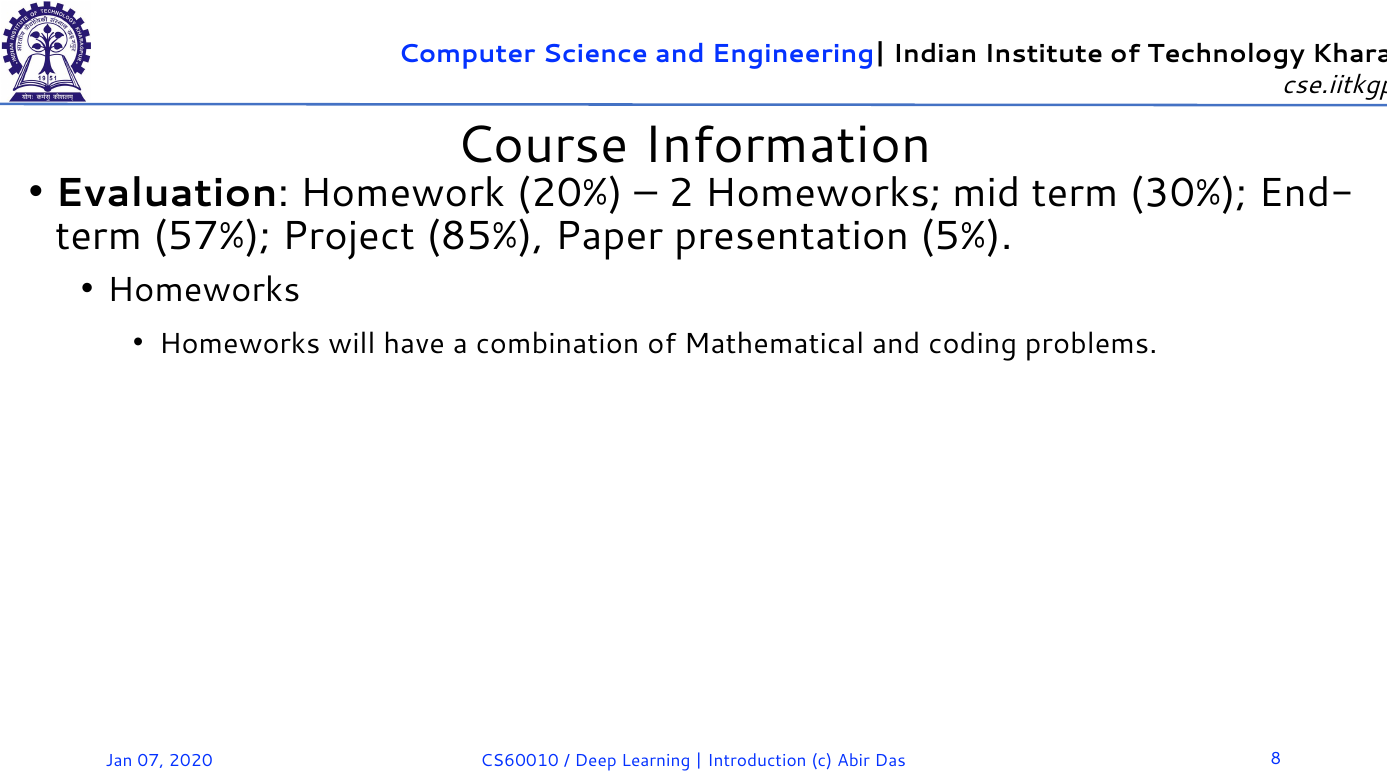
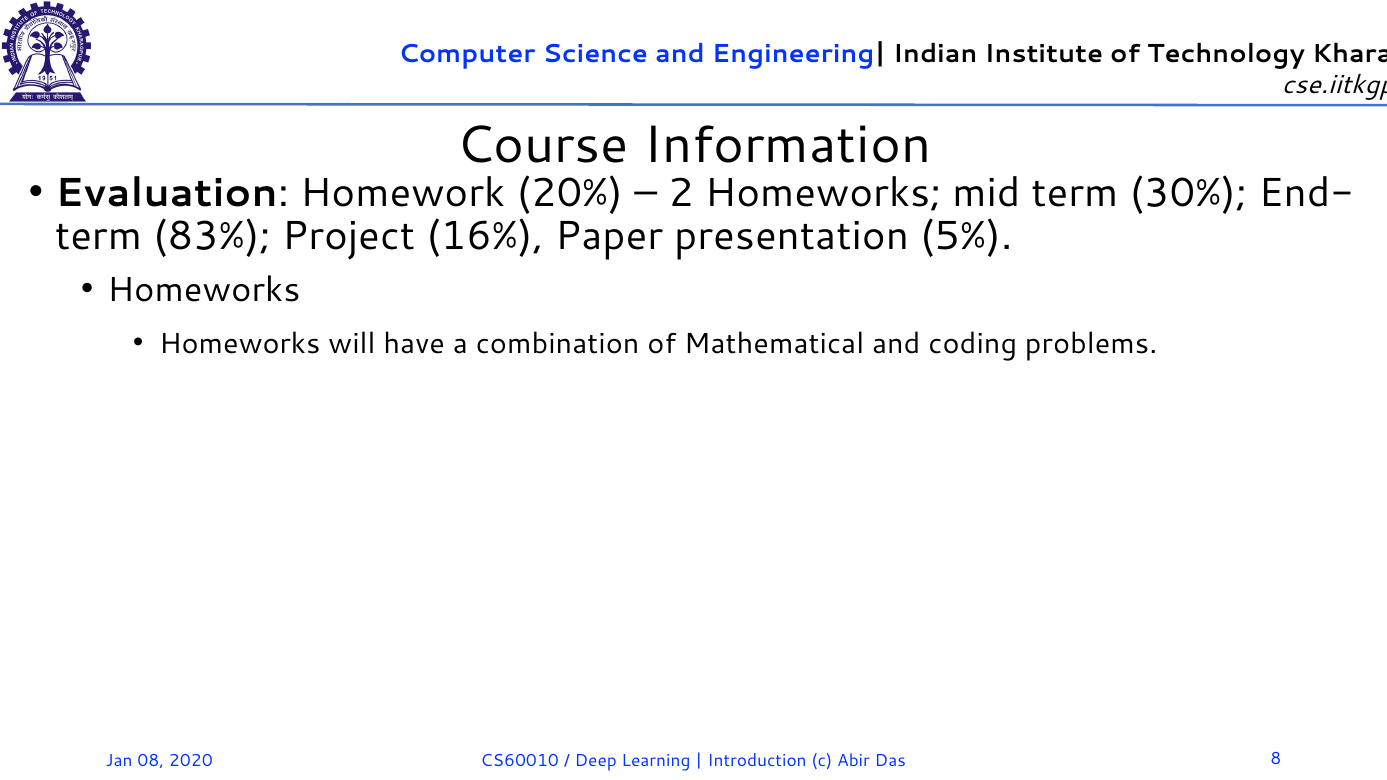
57%: 57% -> 83% (212, 237)
85%: 85% -> 16% (485, 237)
07: 07 -> 08 (151, 760)
